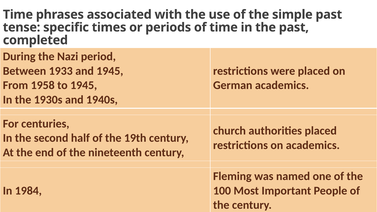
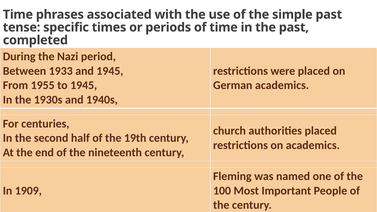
1958: 1958 -> 1955 (43, 85)
1984: 1984 -> 1909 (28, 191)
